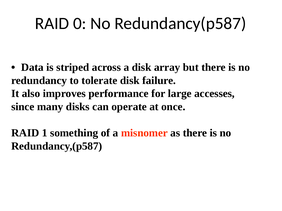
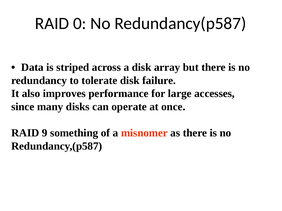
1: 1 -> 9 (45, 133)
